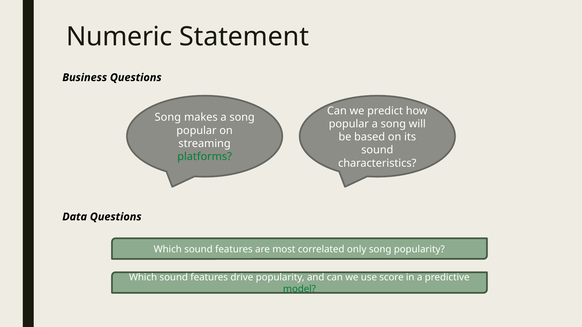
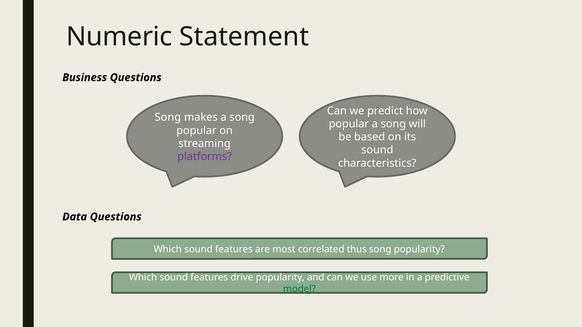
platforms colour: green -> purple (205, 157)
only: only -> thus (357, 250)
score: score -> more (392, 278)
